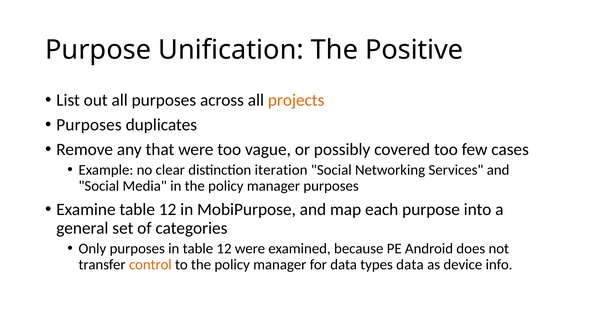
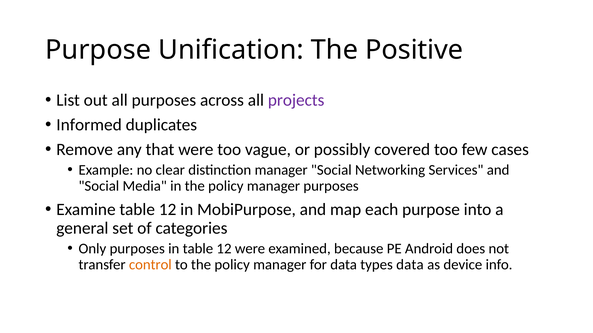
projects colour: orange -> purple (296, 100)
Purposes: Purposes -> Informed (89, 125)
distinction iteration: iteration -> manager (281, 170)
